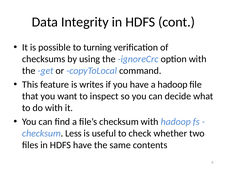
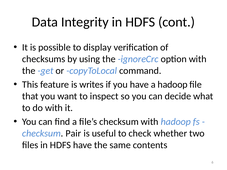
turning: turning -> display (97, 47)
Less: Less -> Pair (73, 134)
